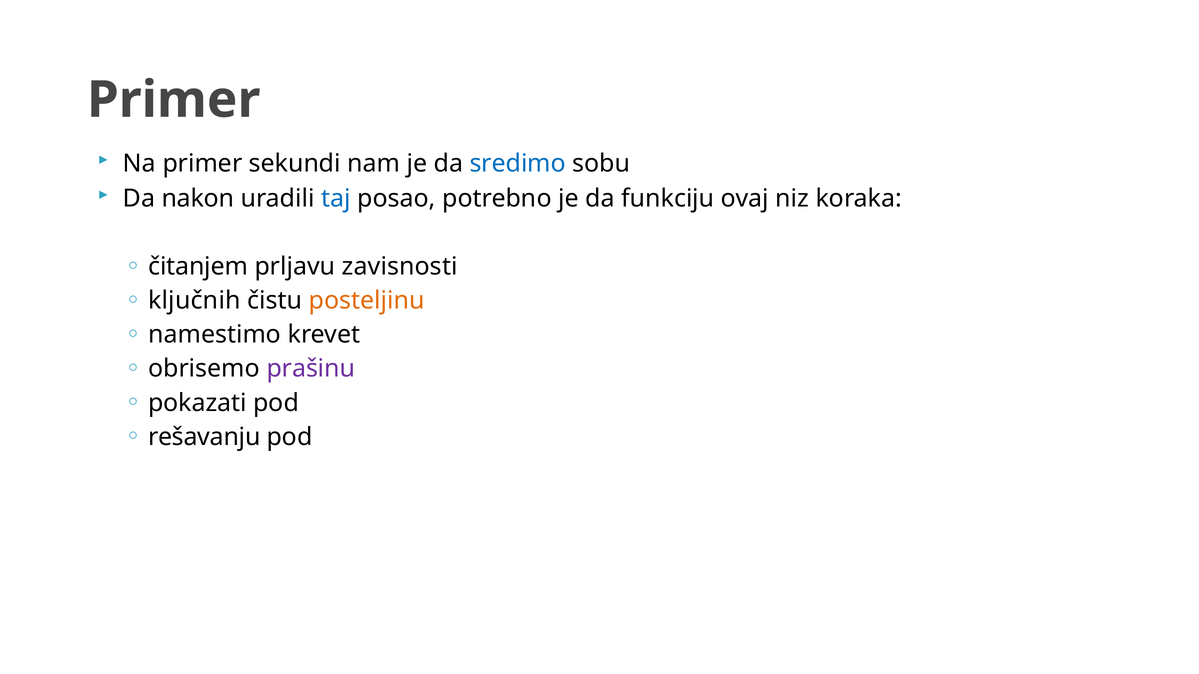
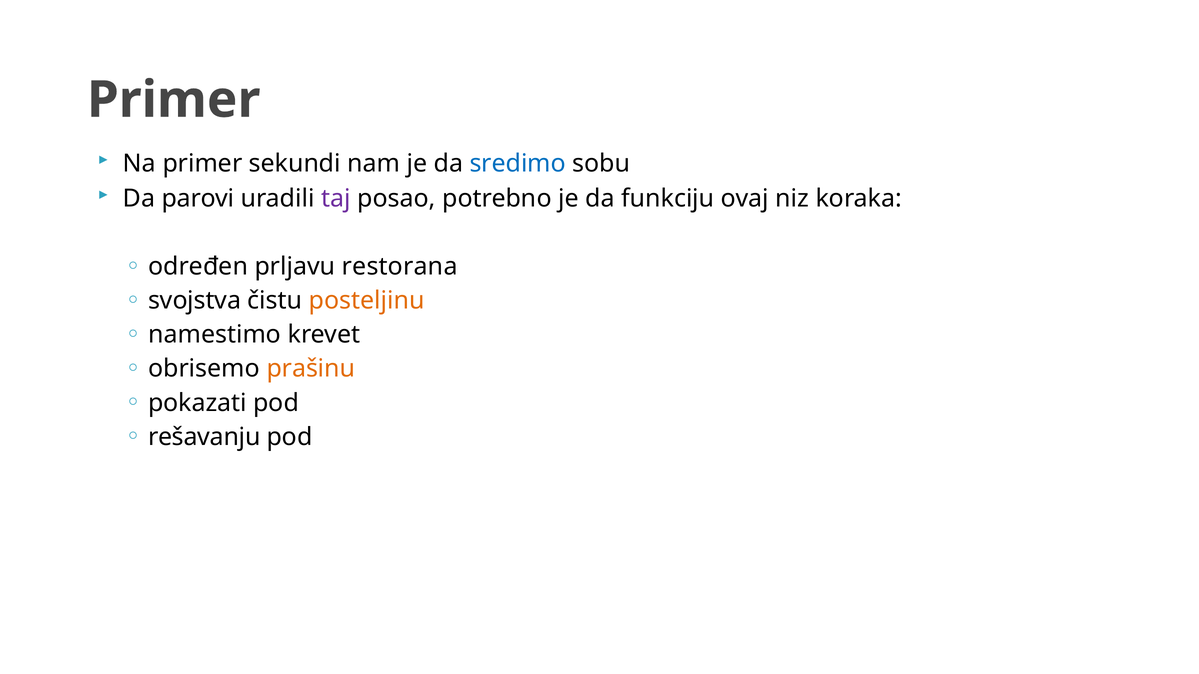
nakon: nakon -> parovi (198, 199)
taj colour: blue -> purple (336, 199)
čitanjem: čitanjem -> određen (198, 267)
zavisnosti: zavisnosti -> restorana (400, 267)
ključnih: ključnih -> svojstva (195, 301)
prašinu colour: purple -> orange (311, 369)
